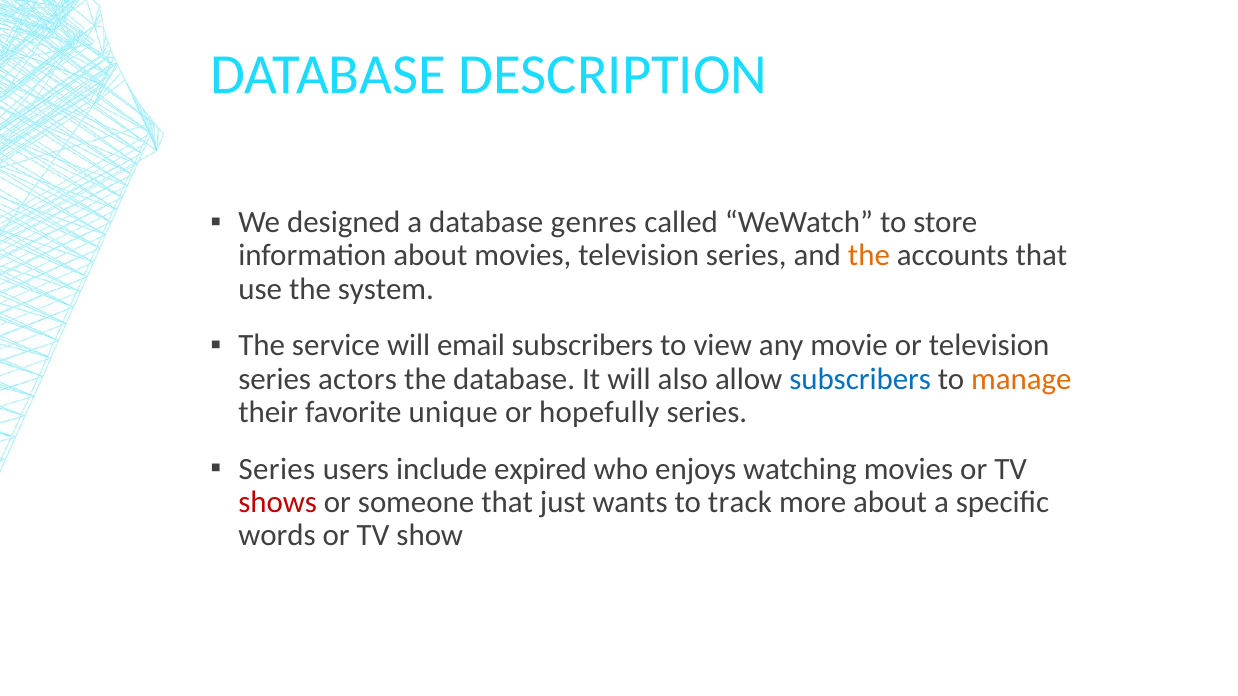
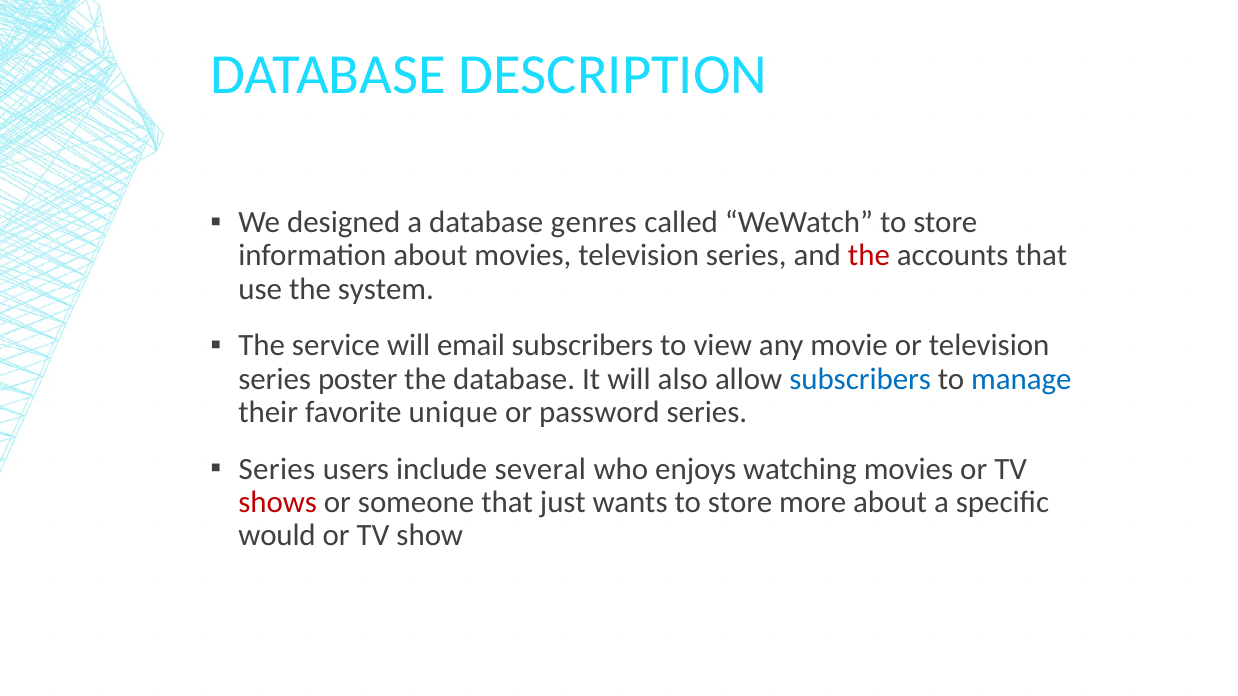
the colour: orange -> red (869, 256)
actors: actors -> poster (358, 379)
manage colour: orange -> blue (1021, 379)
hopefully: hopefully -> password (599, 413)
expired: expired -> several (540, 469)
wants to track: track -> store (740, 503)
words: words -> would (277, 536)
